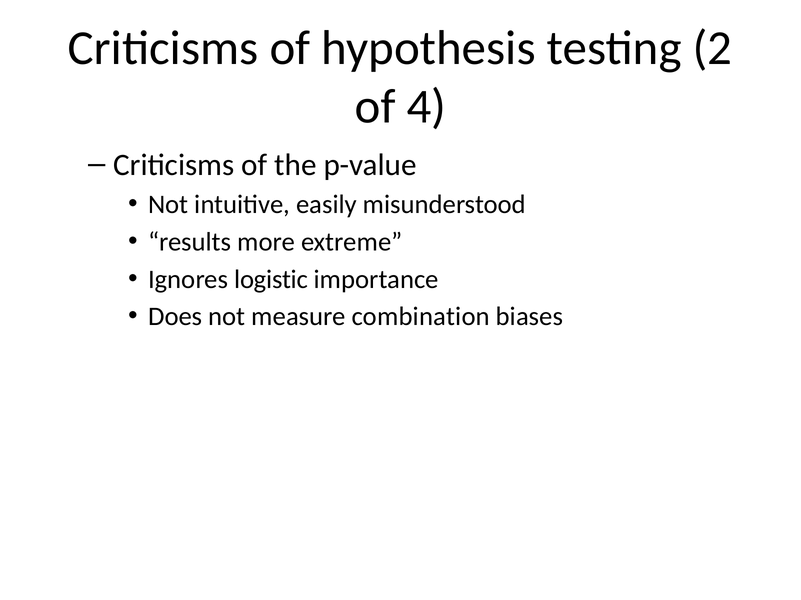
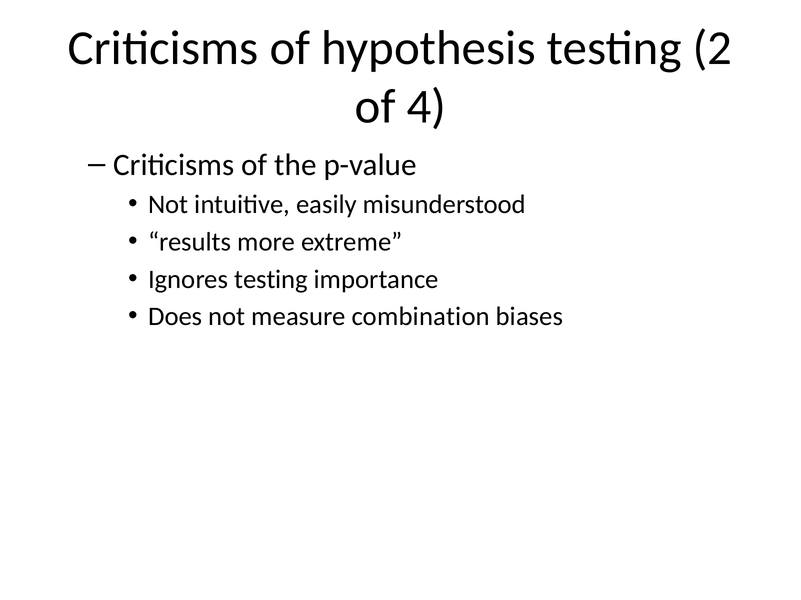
Ignores logistic: logistic -> testing (271, 280)
